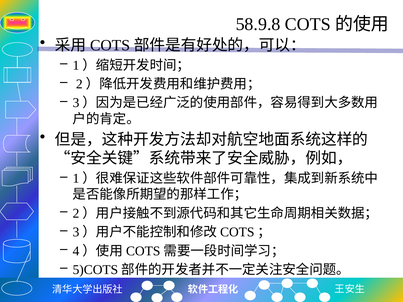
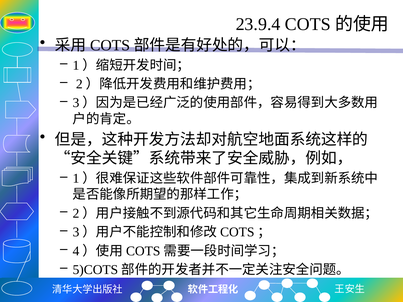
58.9.8: 58.9.8 -> 23.9.4 (258, 24)
